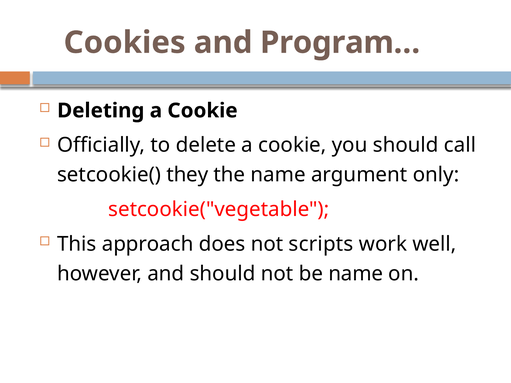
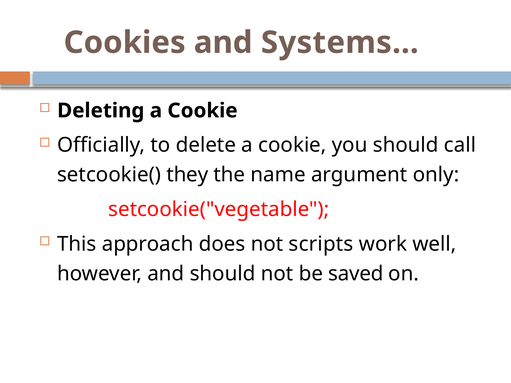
Program…: Program… -> Systems… (340, 43)
be name: name -> saved (356, 274)
